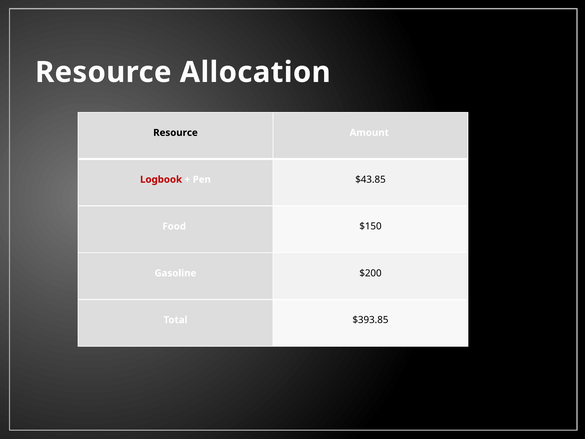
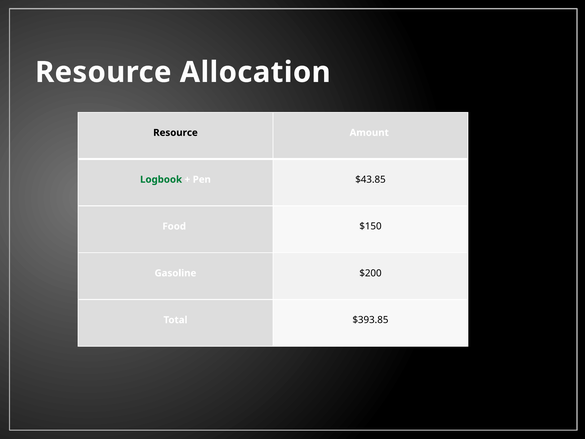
Logbook colour: red -> green (161, 179)
